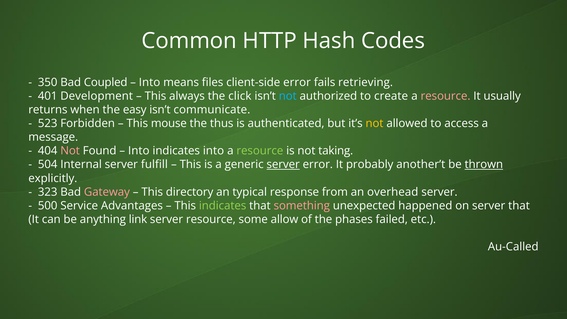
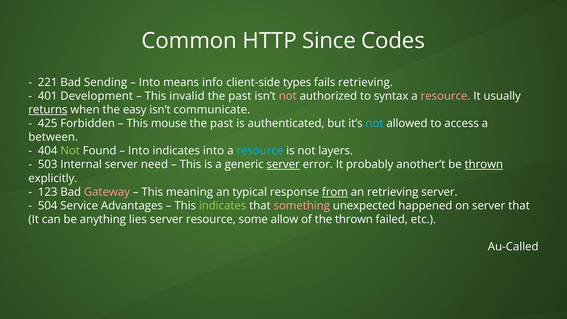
Hash: Hash -> Since (329, 41)
350: 350 -> 221 (48, 82)
Coupled: Coupled -> Sending (106, 82)
files: files -> info (213, 82)
client-side error: error -> types (297, 82)
always: always -> invalid (187, 96)
click: click -> past (240, 96)
not colour: light blue -> pink (288, 96)
create: create -> syntax (391, 96)
returns underline: none -> present (48, 110)
523: 523 -> 425 (48, 123)
thus: thus -> past (222, 123)
not colour: yellow -> light blue (375, 123)
message: message -> between (53, 137)
Not colour: pink -> light green (70, 151)
resource colour: light green -> light blue (260, 151)
taking: taking -> layers (336, 151)
504: 504 -> 503 (48, 165)
fulfill: fulfill -> need (154, 165)
323: 323 -> 123 (48, 192)
directory: directory -> meaning (190, 192)
from underline: none -> present (335, 192)
an overhead: overhead -> retrieving (393, 192)
500: 500 -> 504 (48, 206)
link: link -> lies (138, 219)
the phases: phases -> thrown (354, 219)
